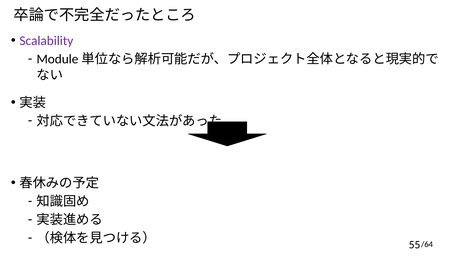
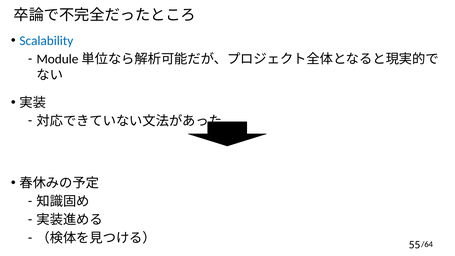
Scalability colour: purple -> blue (46, 41)
